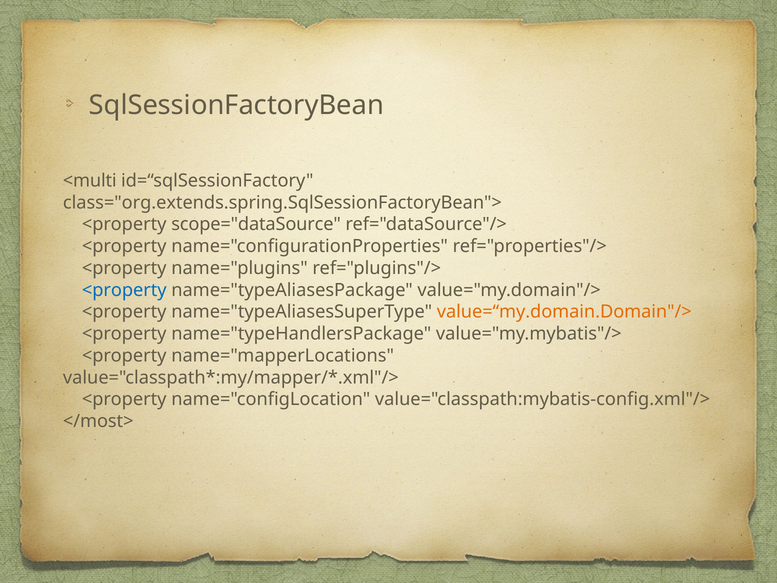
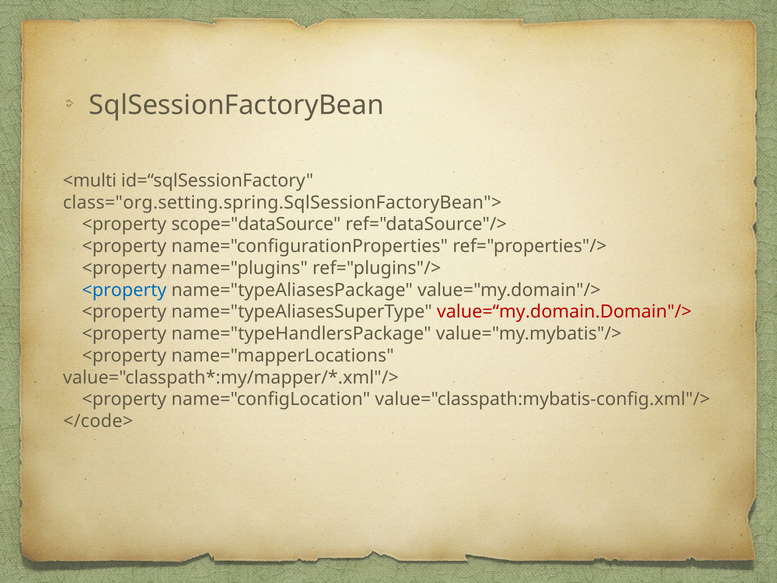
class="org.extends.spring.SqlSessionFactoryBean">: class="org.extends.spring.SqlSessionFactoryBean"> -> class="org.setting.spring.SqlSessionFactoryBean"> (282, 202)
value=“my.domain.Domain"/> colour: orange -> red (564, 312)
</most>: </most> -> </code> (98, 421)
